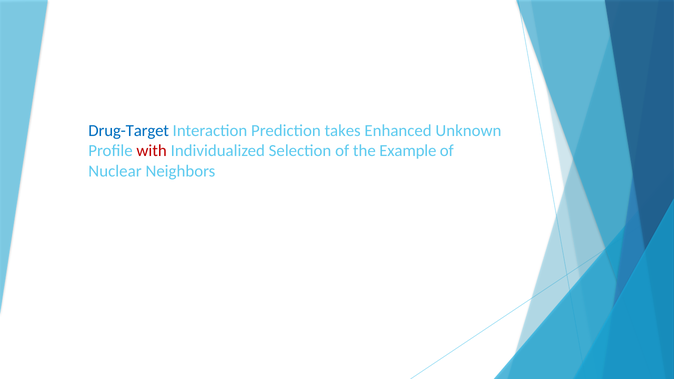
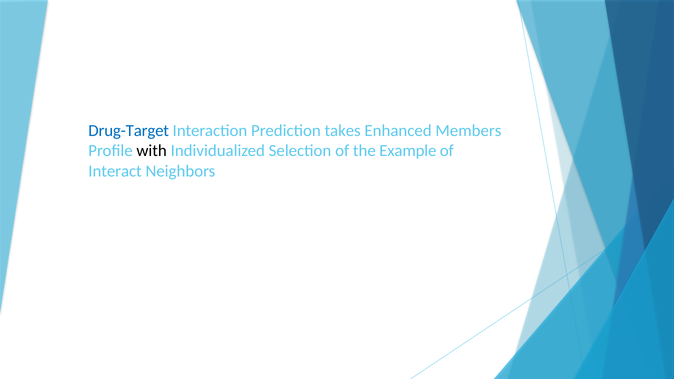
Unknown: Unknown -> Members (468, 131)
with colour: red -> black (152, 151)
Nuclear: Nuclear -> Interact (115, 171)
